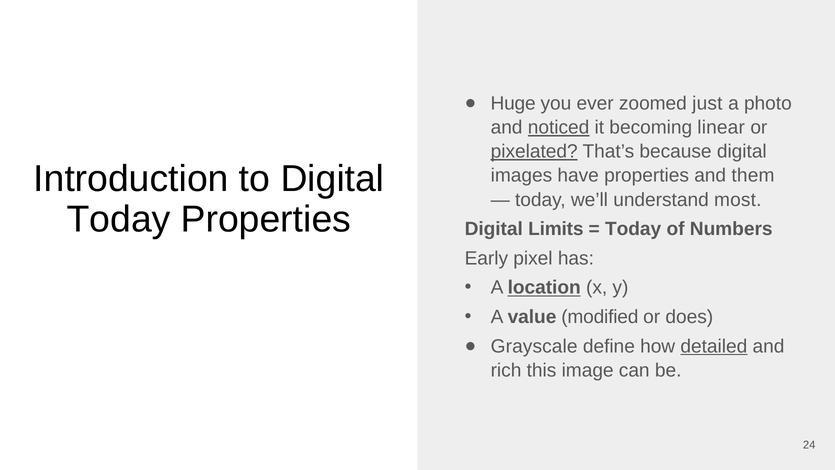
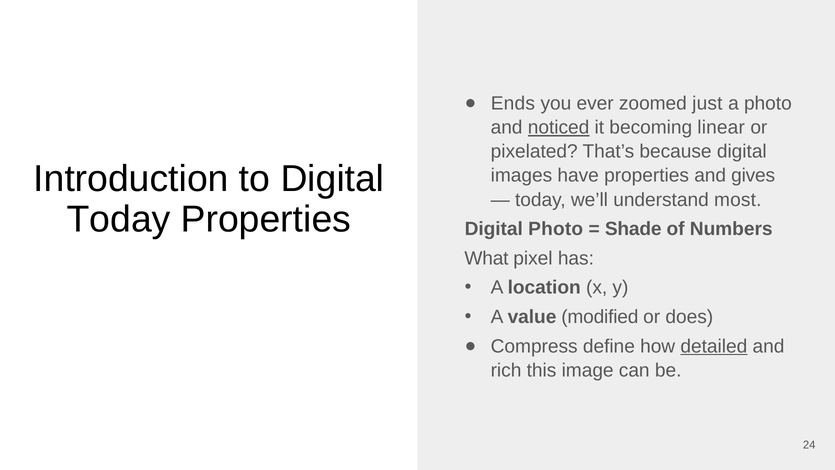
Huge: Huge -> Ends (513, 103)
pixelated underline: present -> none (534, 151)
them: them -> gives (753, 176)
Digital Limits: Limits -> Photo (556, 229)
Today: Today -> Shade (633, 229)
Early: Early -> What (486, 258)
location underline: present -> none (544, 287)
Grayscale: Grayscale -> Compress (534, 346)
